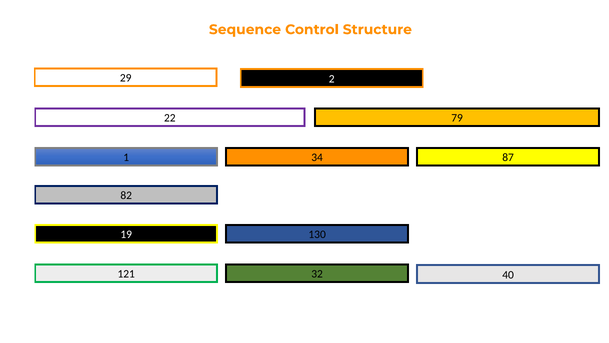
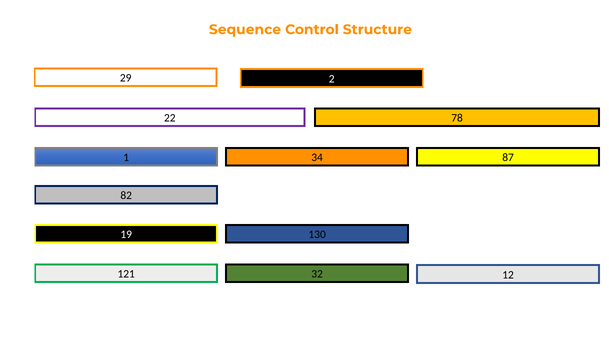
79: 79 -> 78 (457, 118)
40: 40 -> 12 (508, 274)
